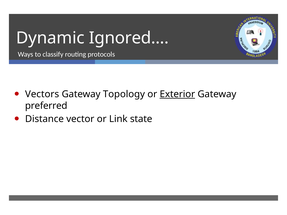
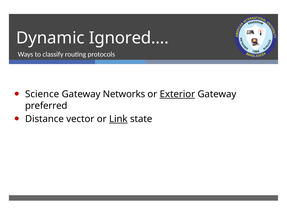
Vectors: Vectors -> Science (42, 94)
Topology: Topology -> Networks (124, 94)
Link underline: none -> present (118, 119)
